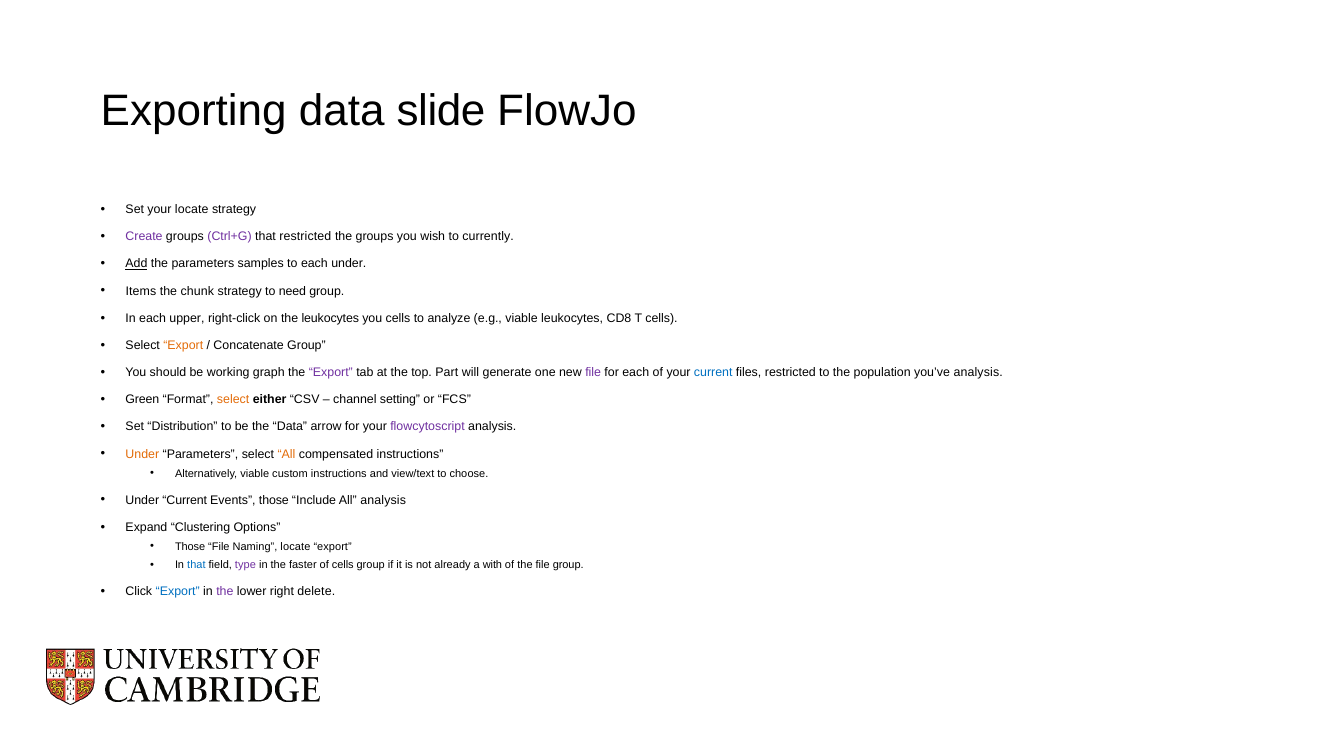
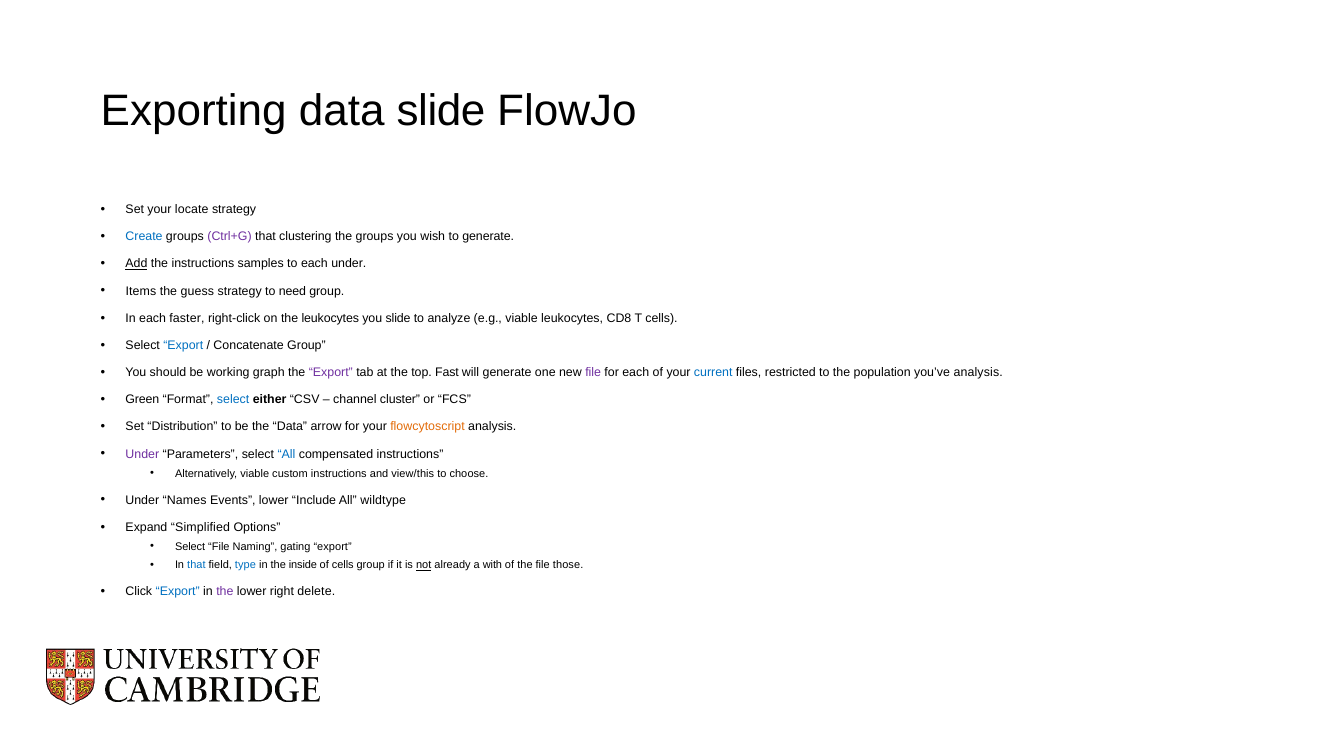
Create colour: purple -> blue (144, 237)
that restricted: restricted -> clustering (305, 237)
to currently: currently -> generate (488, 237)
the parameters: parameters -> instructions (203, 264)
chunk: chunk -> guess (197, 291)
upper: upper -> faster (187, 318)
you cells: cells -> slide (398, 318)
Export colour: orange -> blue (183, 345)
Part: Part -> Fast (447, 373)
select colour: orange -> blue (233, 400)
setting: setting -> cluster (400, 400)
flowcytoscript colour: purple -> orange (428, 427)
Under colour: orange -> purple (142, 454)
All colour: orange -> blue (286, 454)
view/text: view/text -> view/this (413, 474)
Under Current: Current -> Names (185, 500)
Events those: those -> lower (274, 500)
All analysis: analysis -> wildtype (383, 500)
Clustering: Clustering -> Simplified (200, 527)
Those: Those -> Select (190, 547)
Naming locate: locate -> gating (295, 547)
type colour: purple -> blue (245, 565)
faster: faster -> inside (303, 565)
not underline: none -> present (424, 565)
file group: group -> those (568, 565)
